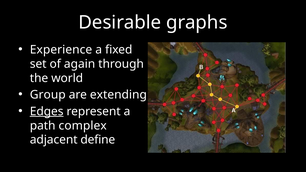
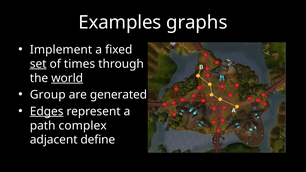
Desirable: Desirable -> Examples (120, 23)
Experience: Experience -> Implement (61, 50)
set underline: none -> present (38, 64)
again: again -> times (80, 64)
world underline: none -> present (67, 78)
extending: extending -> generated (118, 95)
